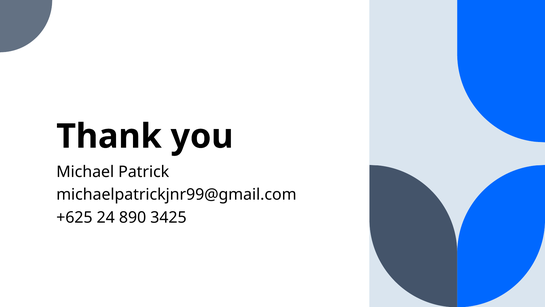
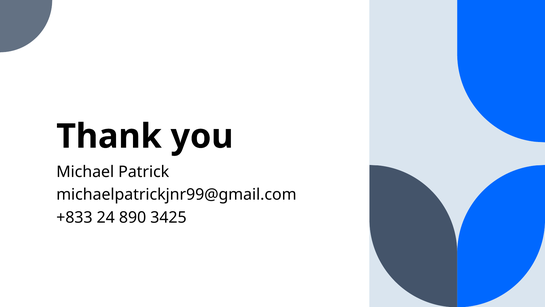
+625: +625 -> +833 (74, 217)
